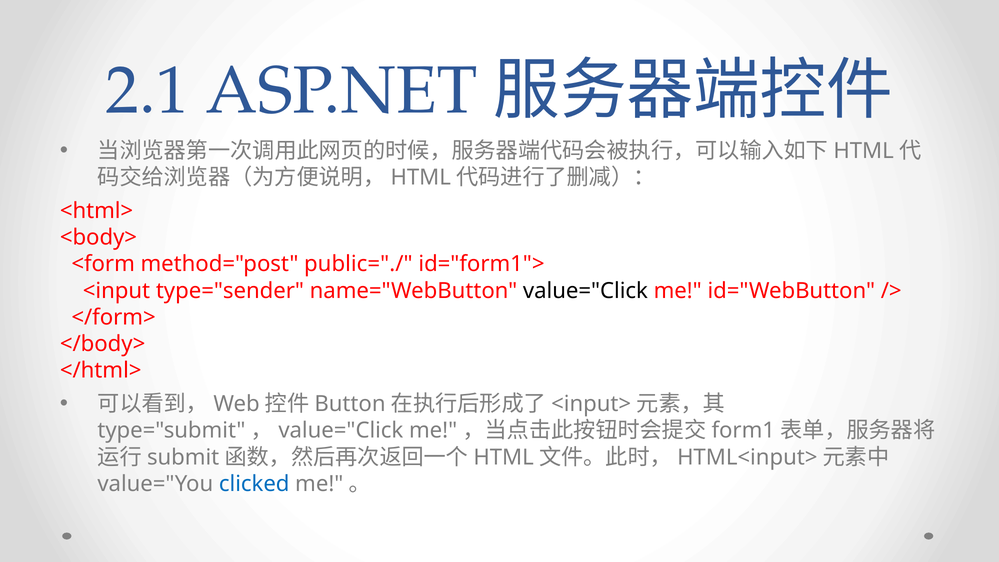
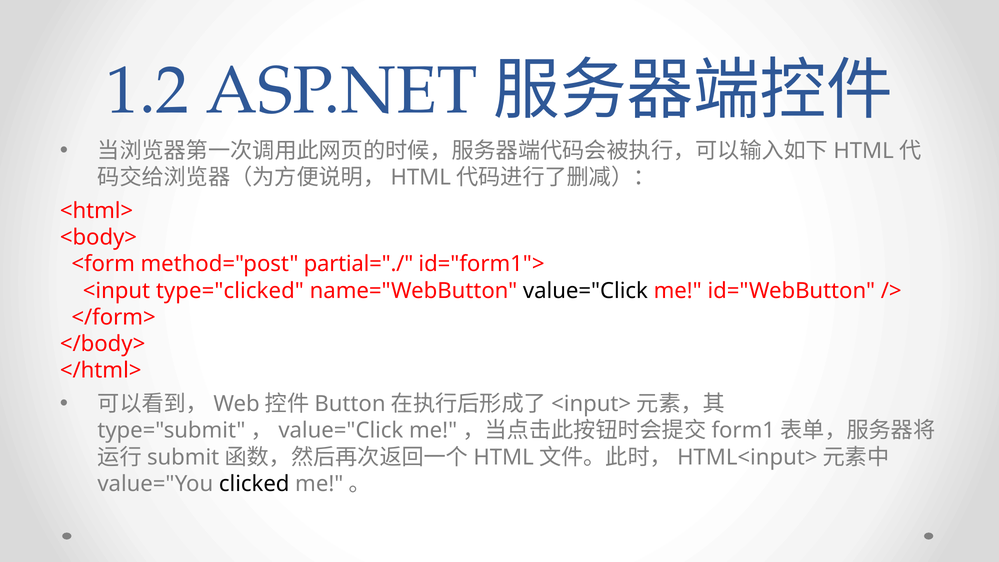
2.1: 2.1 -> 1.2 (147, 91)
public="./: public="./ -> partial="./ (358, 264)
type="sender: type="sender -> type="clicked (230, 291)
clicked colour: blue -> black (254, 484)
